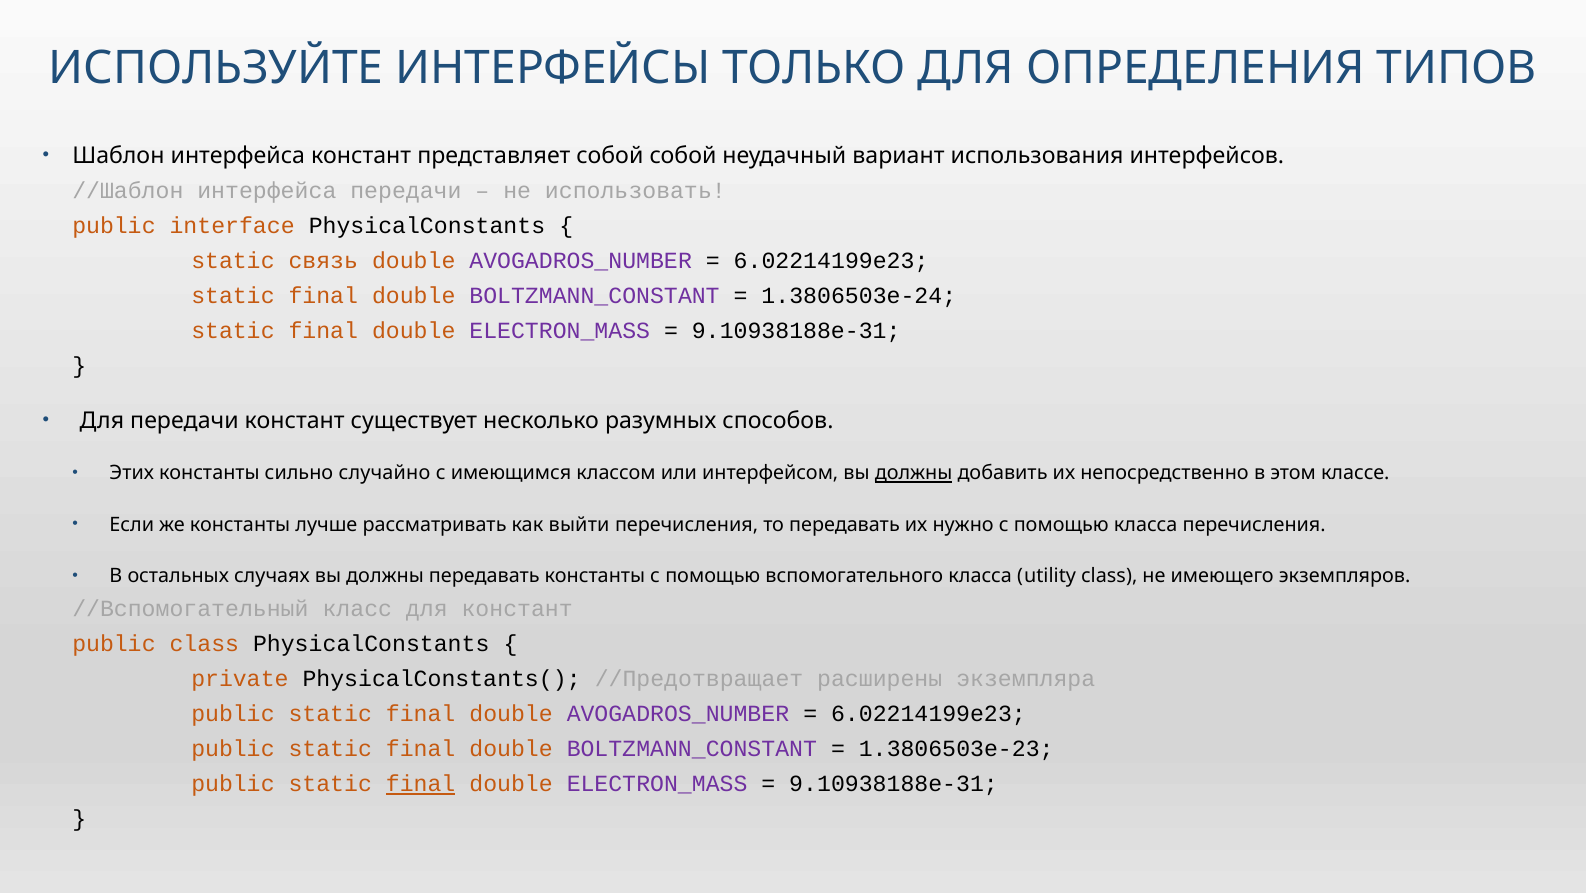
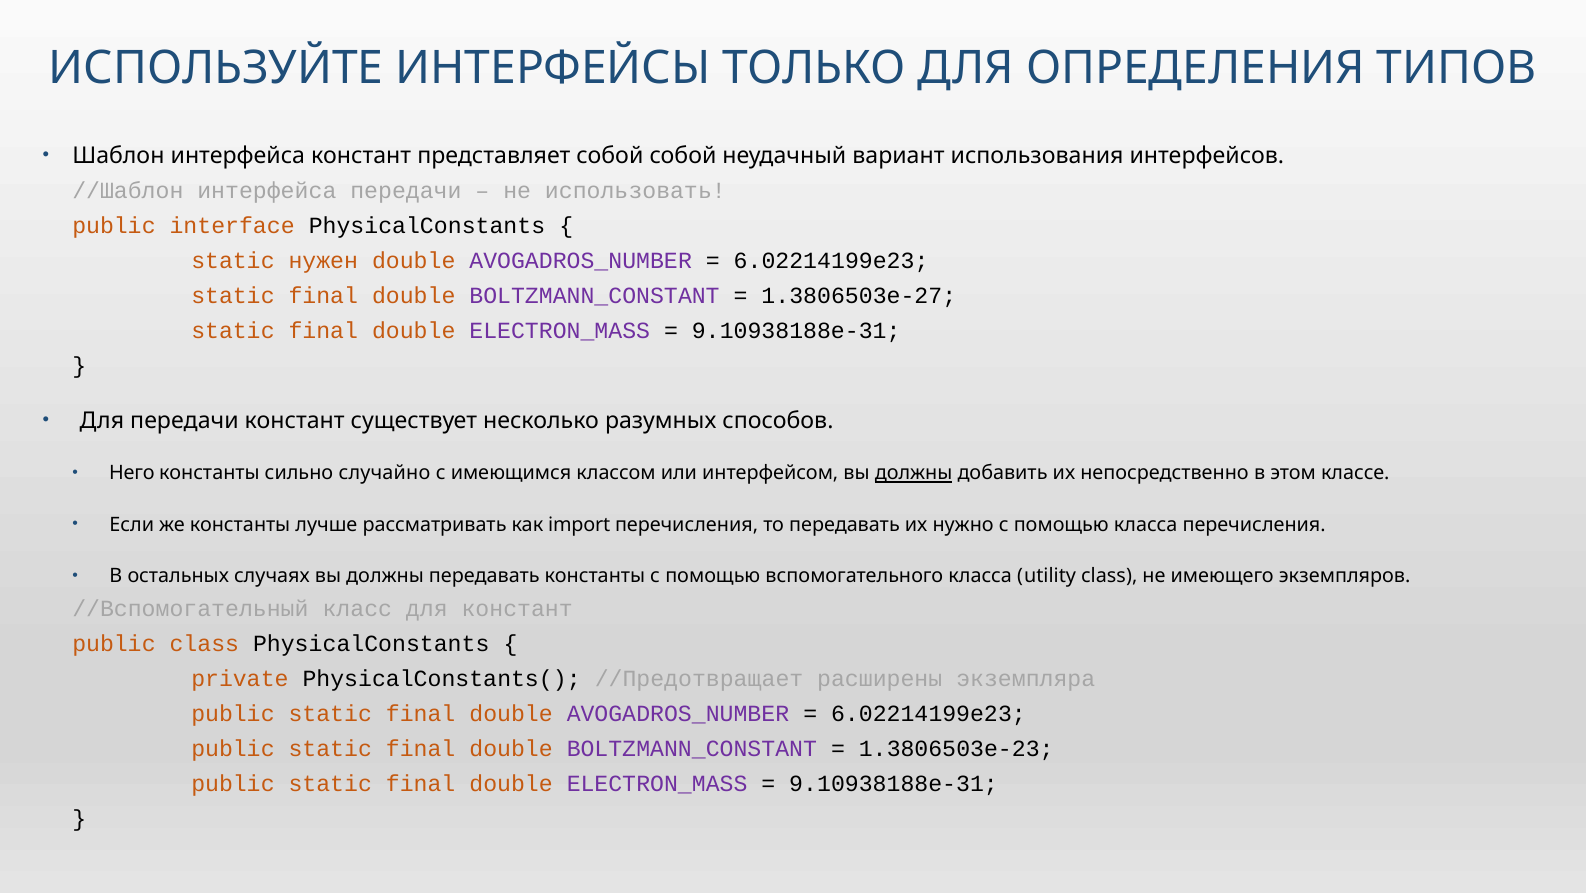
связь: связь -> нужен (323, 260)
1.3806503e-24: 1.3806503e-24 -> 1.3806503e-27 (859, 295)
Этих: Этих -> Него (132, 473)
выйти: выйти -> import (579, 524)
final underline: present -> none (421, 783)
